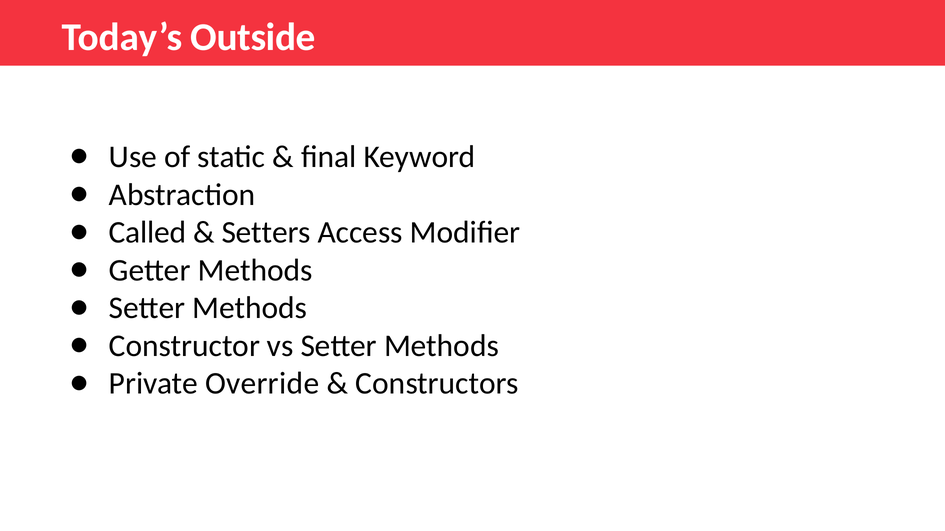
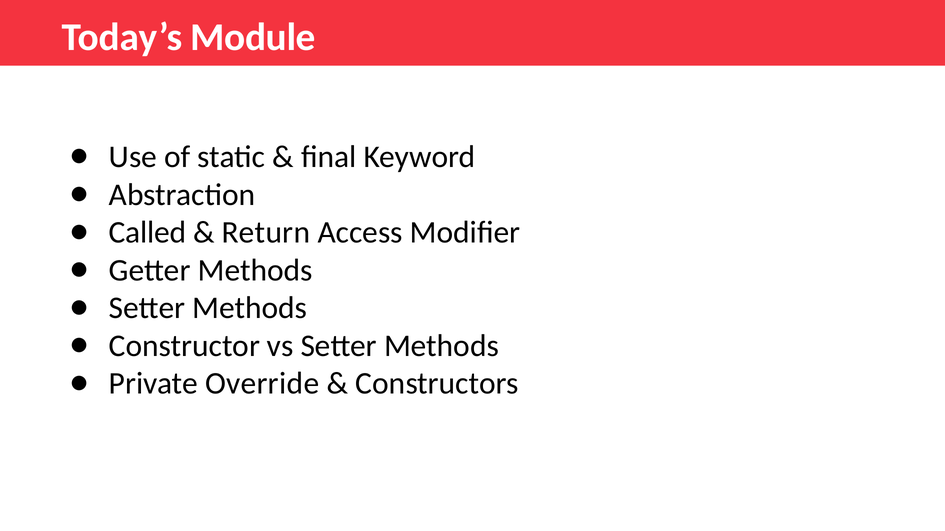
Outside: Outside -> Module (253, 37)
Setters: Setters -> Return (266, 233)
